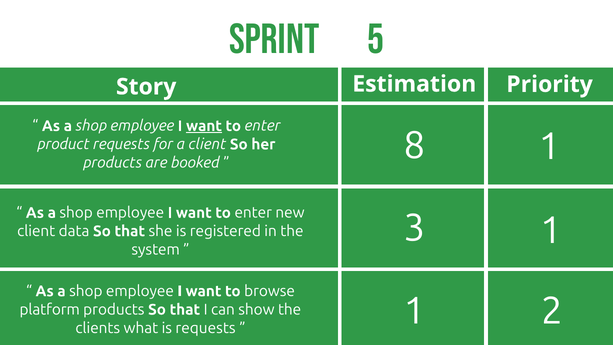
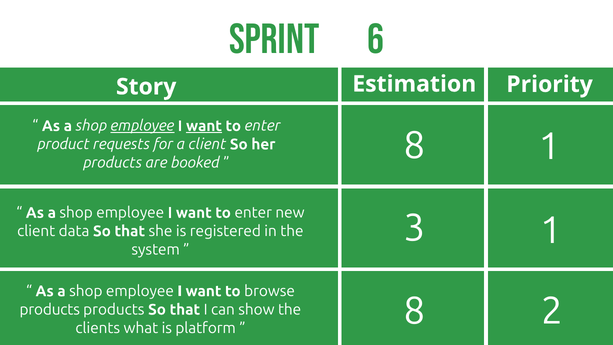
5: 5 -> 6 (375, 39)
employee underline: none -> present (142, 126)
platform: platform -> products (50, 309)
is requests: requests -> platform (206, 328)
1: 1 -> 8 (415, 311)
